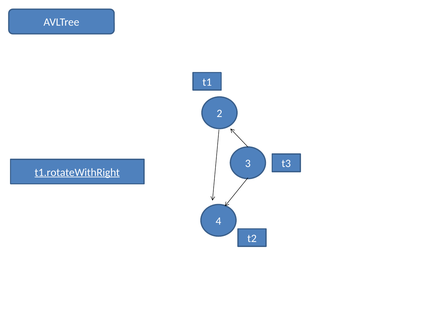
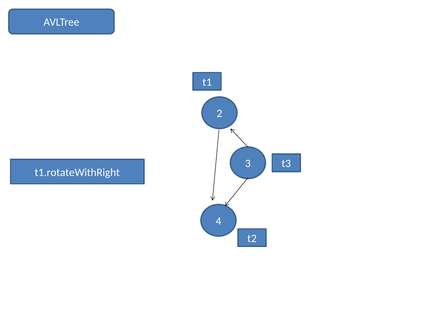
t1.rotateWithRight underline: present -> none (77, 172)
